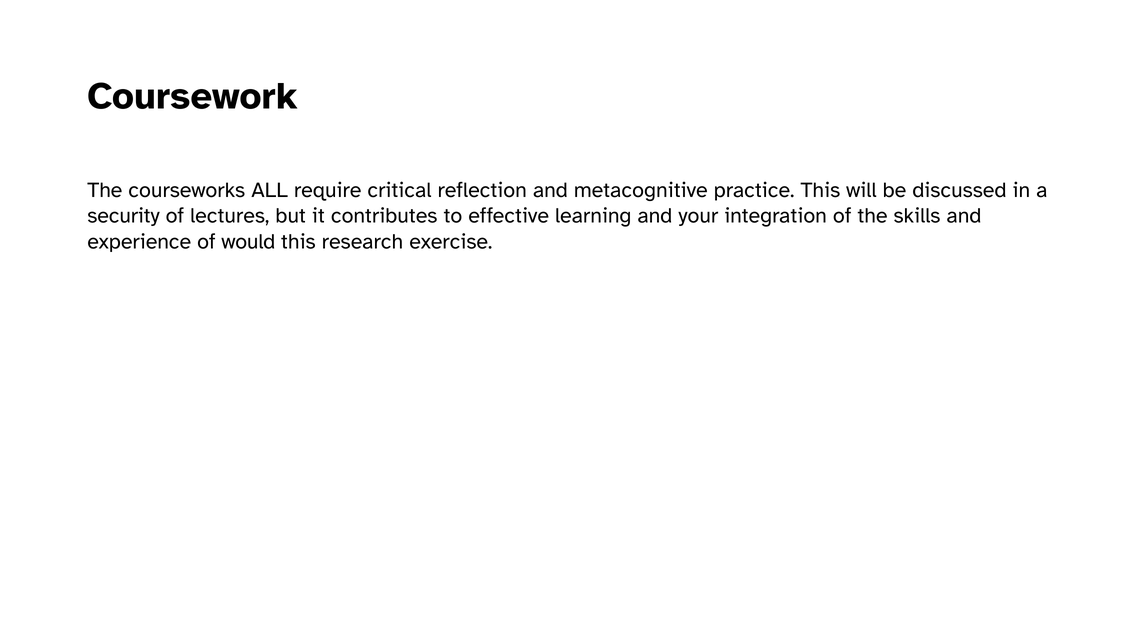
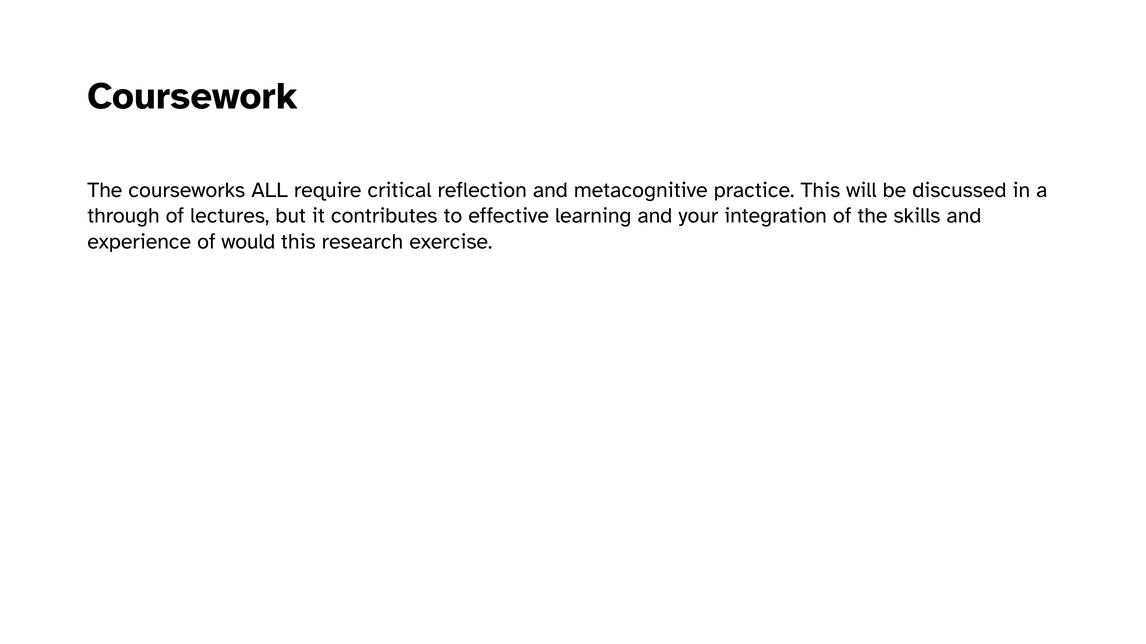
security: security -> through (124, 216)
